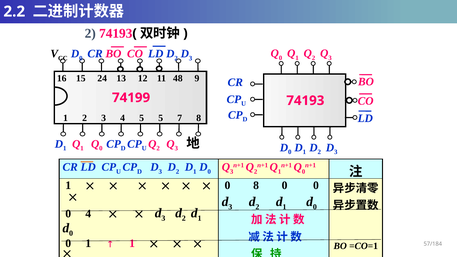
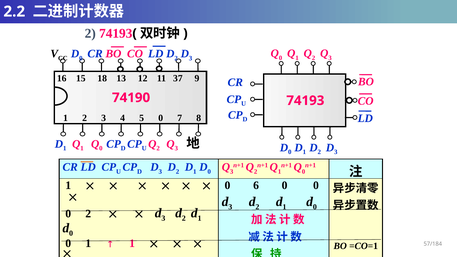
24: 24 -> 18 (102, 78)
48: 48 -> 37 (178, 78)
74199: 74199 -> 74190 (131, 98)
5 5: 5 -> 0 (161, 118)
0 8: 8 -> 6 (256, 185)
0 4: 4 -> 2 (88, 214)
